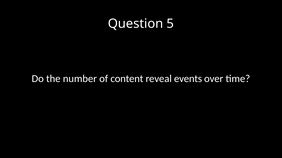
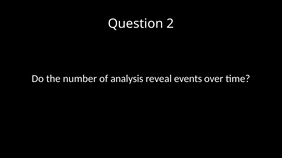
5: 5 -> 2 (170, 24)
content: content -> analysis (127, 79)
